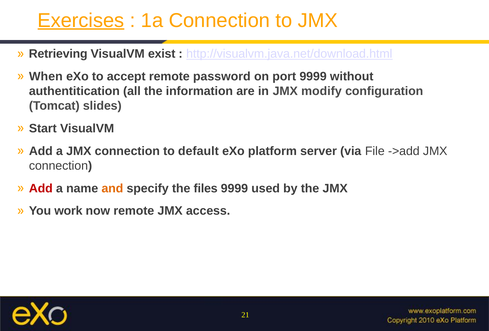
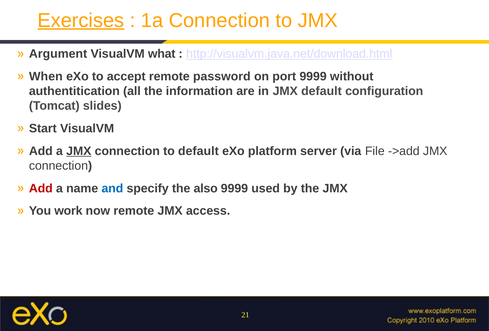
Retrieving: Retrieving -> Argument (58, 54)
exist: exist -> what (162, 54)
JMX modify: modify -> default (321, 91)
JMX underline: none -> present (79, 151)
and colour: orange -> blue (112, 188)
files: files -> also (206, 188)
